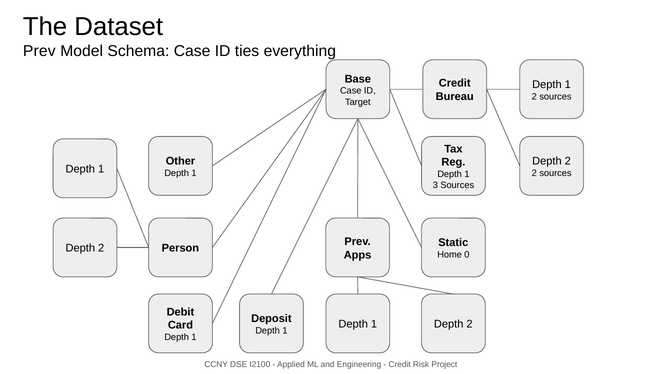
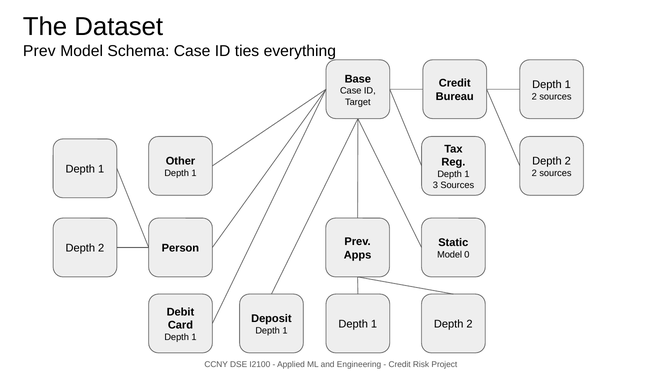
Home: Home -> Model (450, 254)
